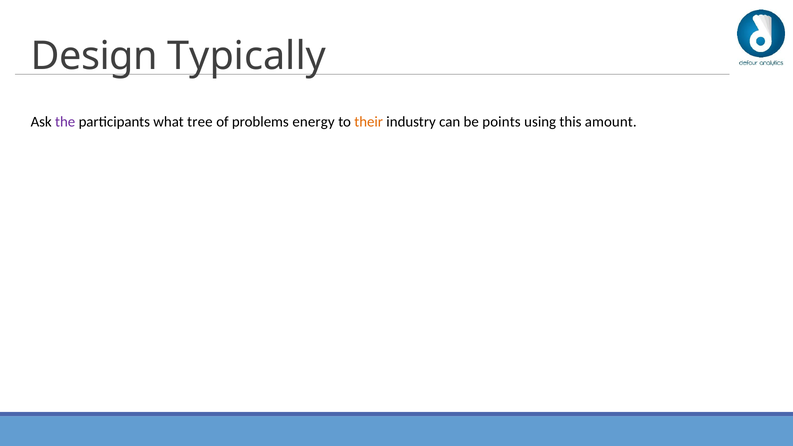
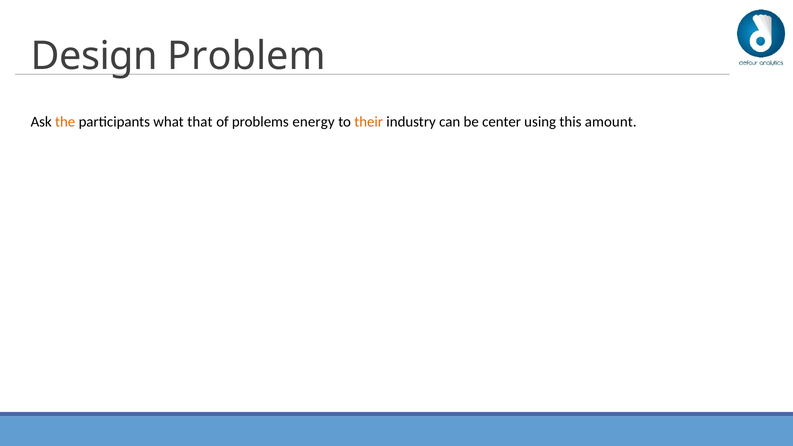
Typically: Typically -> Problem (247, 56)
the colour: purple -> orange (65, 122)
tree: tree -> that (200, 122)
points: points -> center (502, 122)
